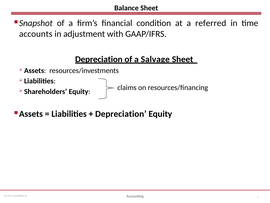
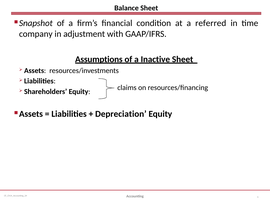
accounts: accounts -> company (36, 34)
Depreciation: Depreciation -> Assumptions (99, 59)
Salvage: Salvage -> Inactive (155, 59)
